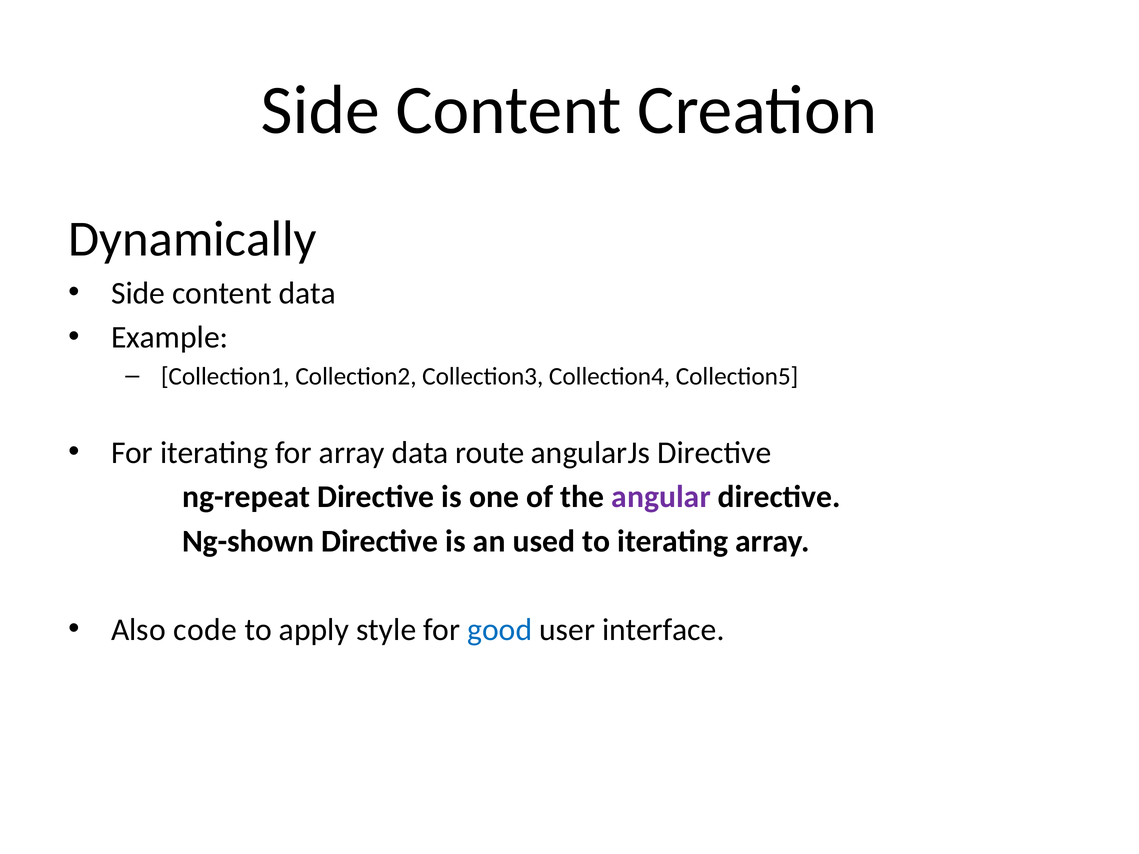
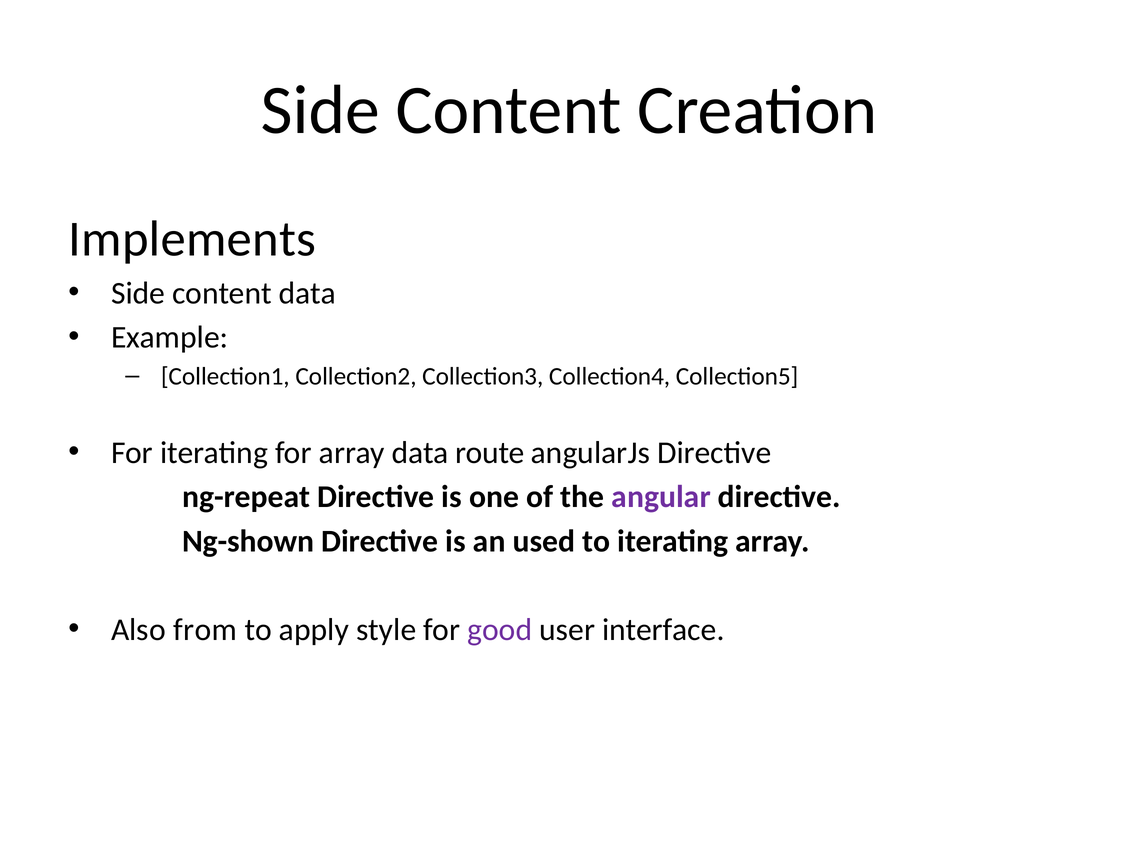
Dynamically: Dynamically -> Implements (192, 239)
code: code -> from (205, 630)
good colour: blue -> purple (500, 630)
